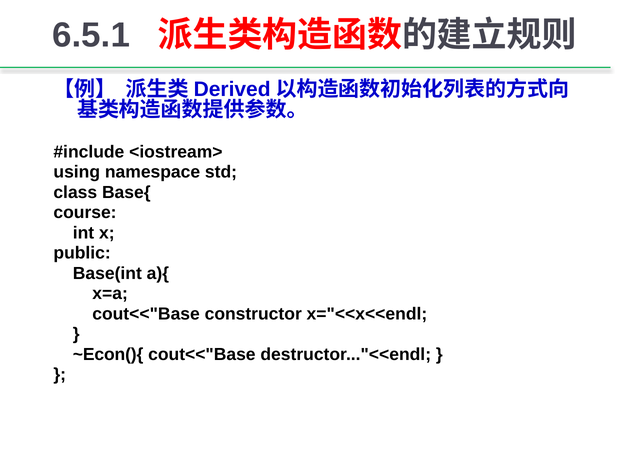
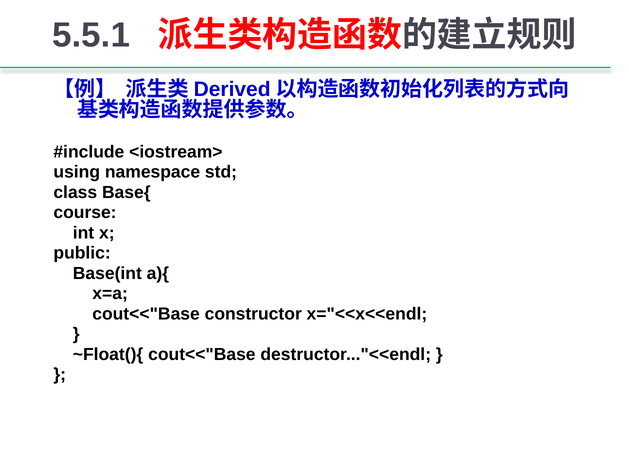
6.5.1: 6.5.1 -> 5.5.1 (91, 35)
~Econ(){: ~Econ(){ -> ~Float(){ (108, 355)
